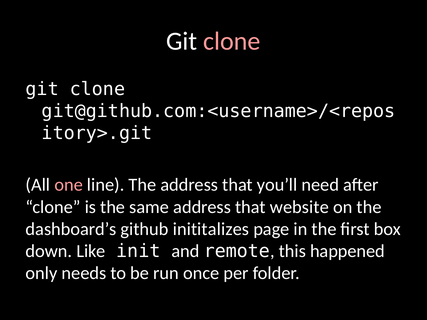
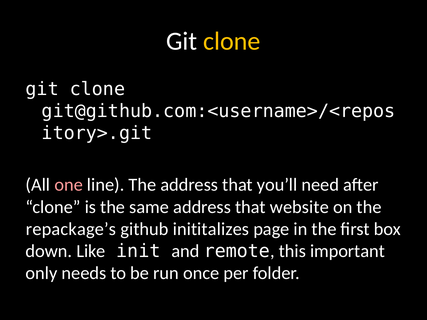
clone colour: pink -> yellow (232, 41)
dashboard’s: dashboard’s -> repackage’s (71, 229)
happened: happened -> important (347, 251)
